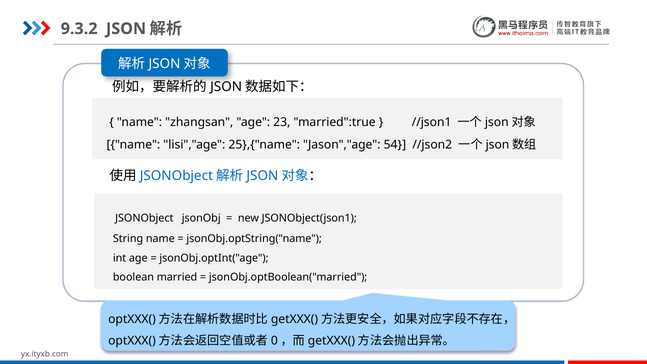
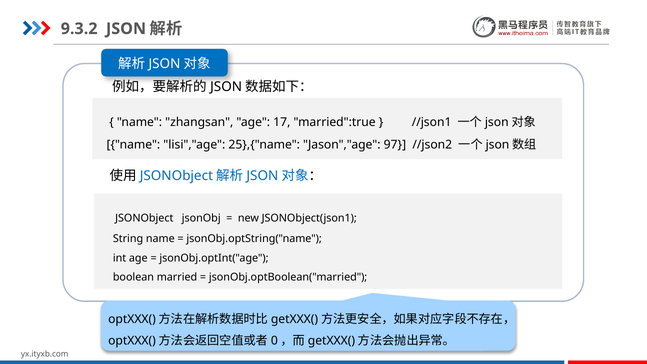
23: 23 -> 17 (282, 122)
54: 54 -> 97 (395, 145)
